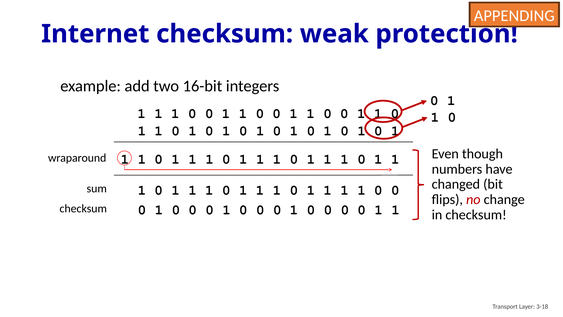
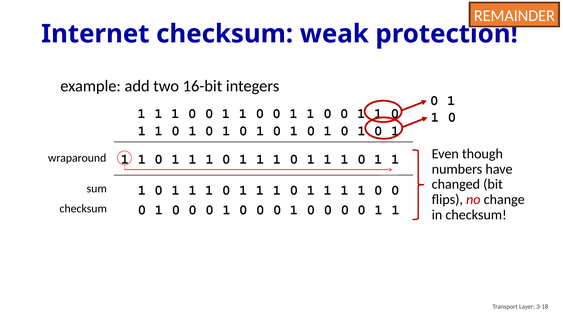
APPENDING: APPENDING -> REMAINDER (514, 16)
